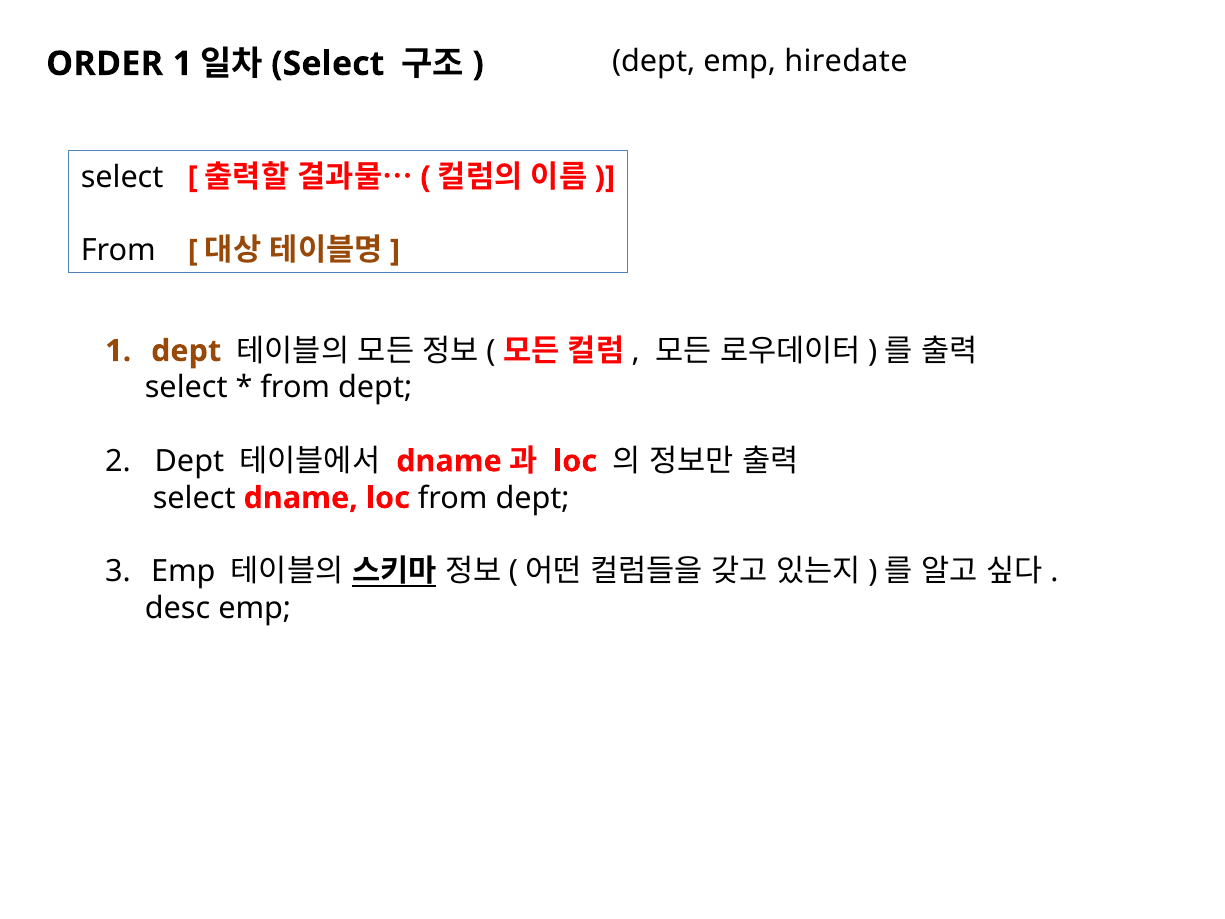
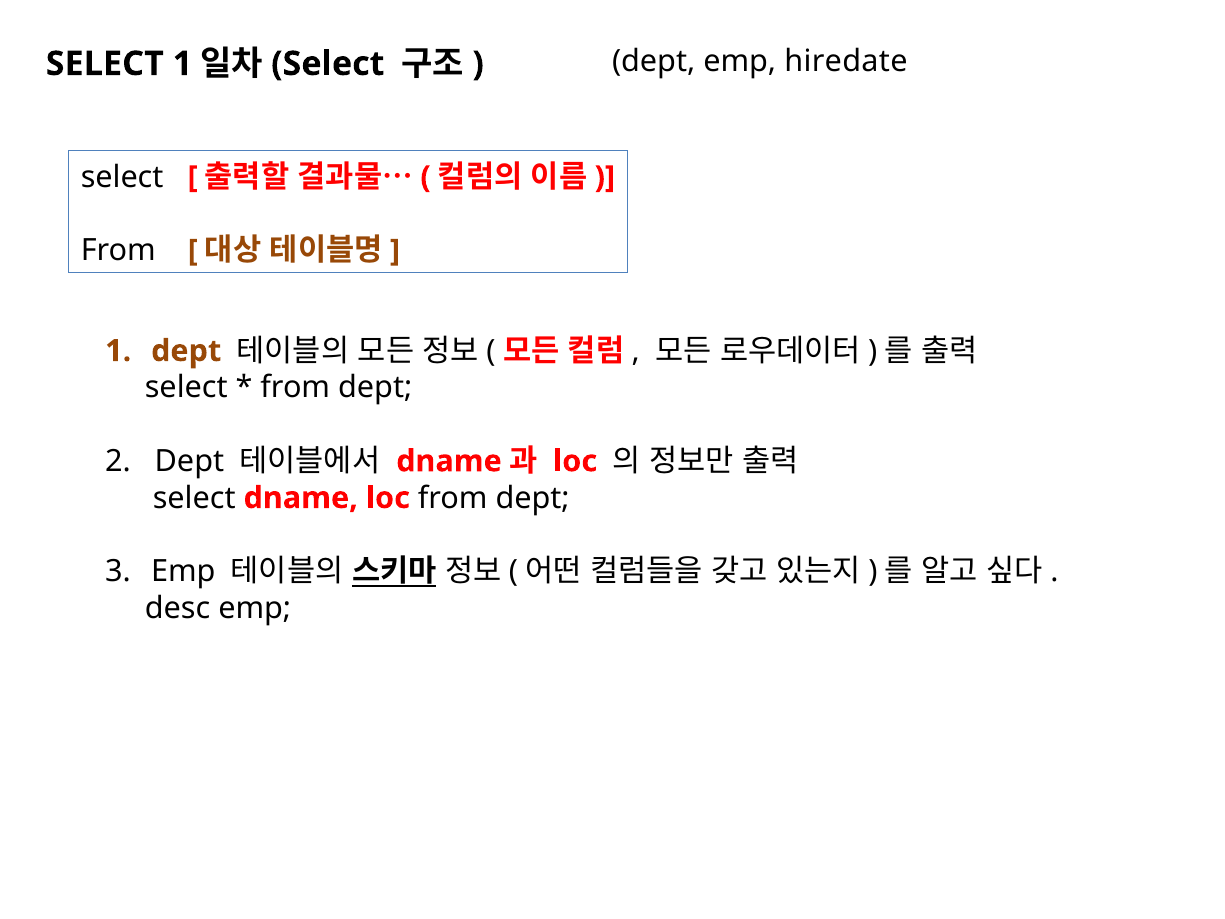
ORDER: ORDER -> SELECT (105, 64)
